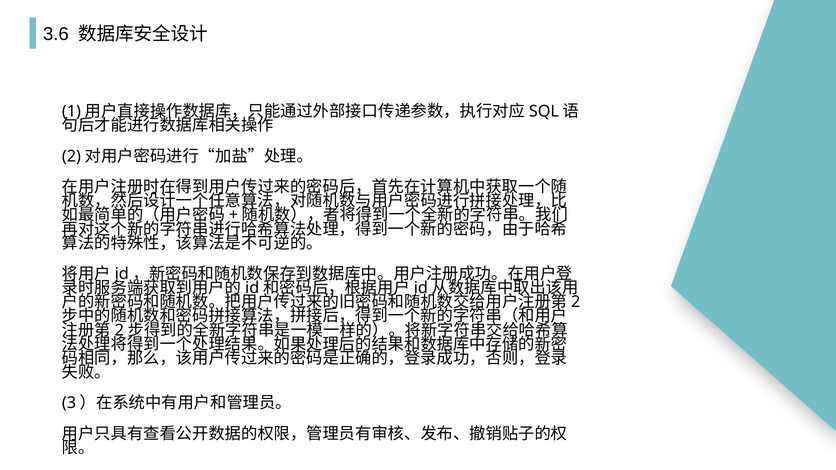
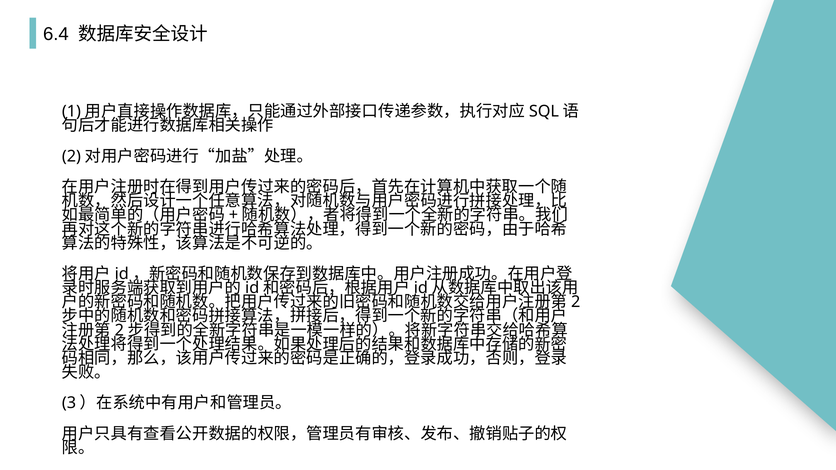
3.6: 3.6 -> 6.4 (56, 34)
